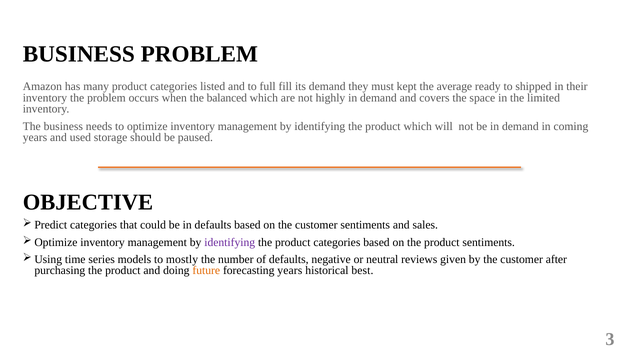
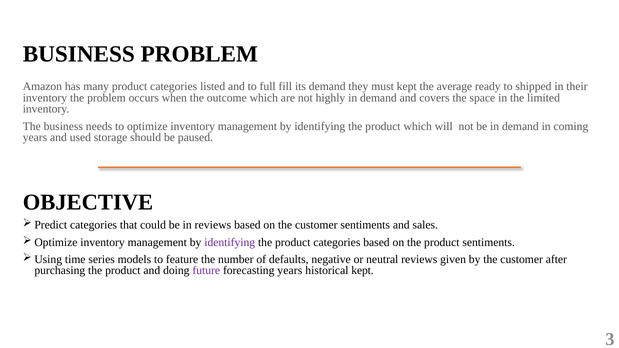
balanced: balanced -> outcome (227, 98)
in defaults: defaults -> reviews (213, 225)
mostly: mostly -> feature (182, 259)
future colour: orange -> purple (206, 271)
historical best: best -> kept (363, 271)
